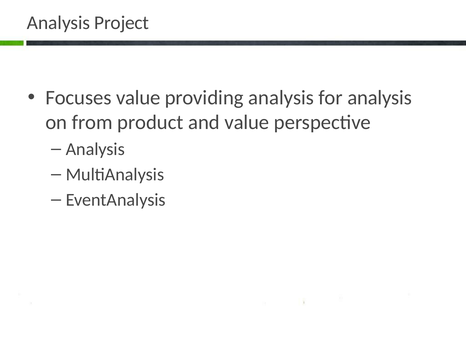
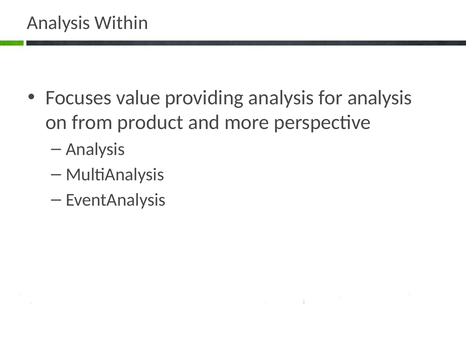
Project: Project -> Within (121, 23)
and value: value -> more (247, 123)
